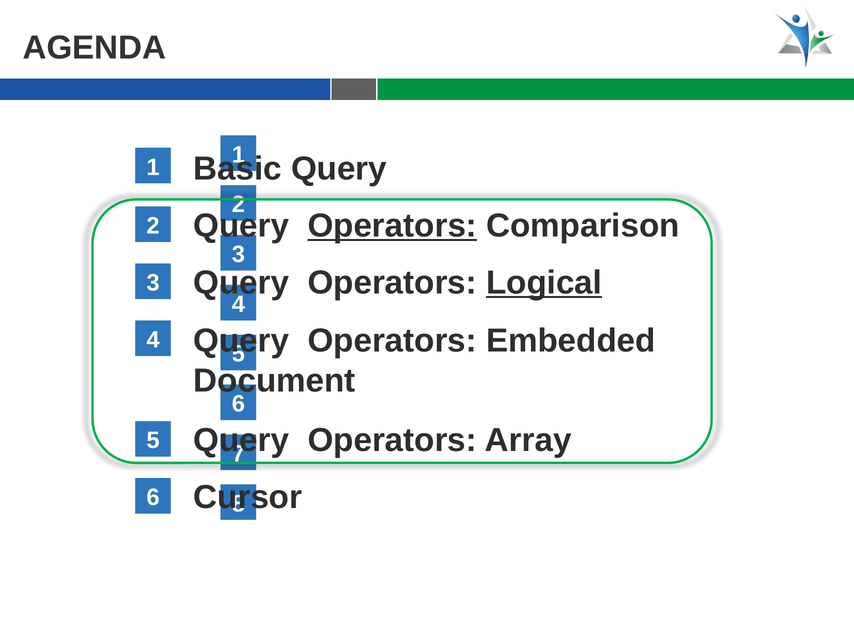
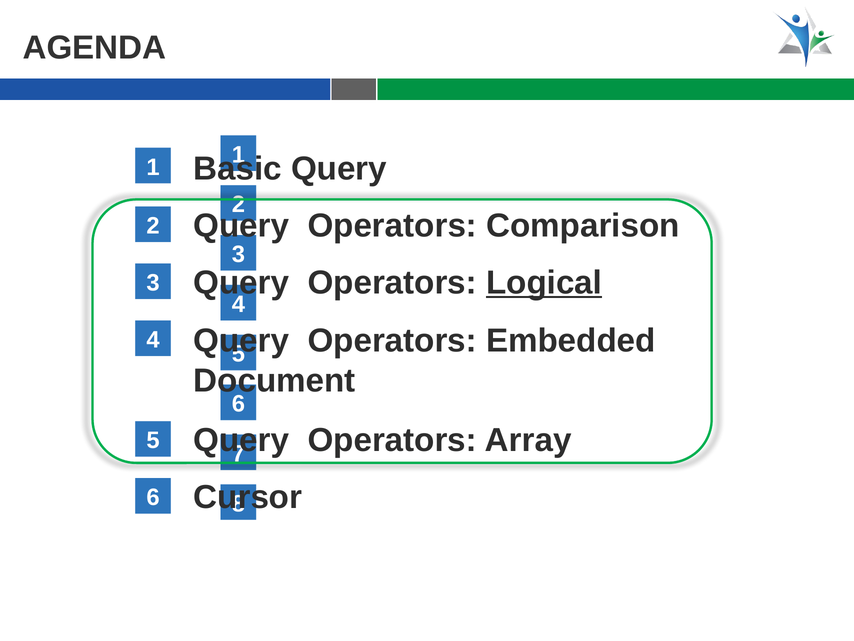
Operators underline: present -> none (392, 226)
